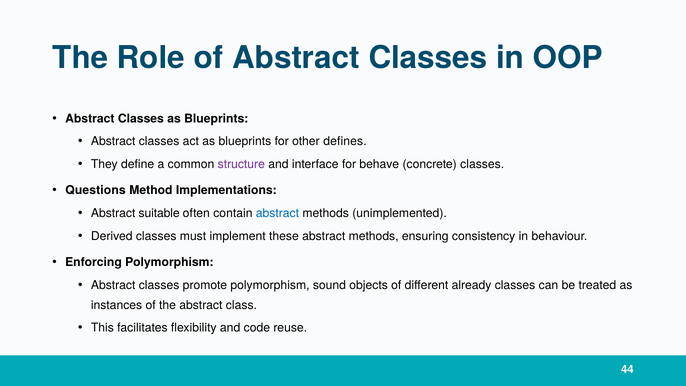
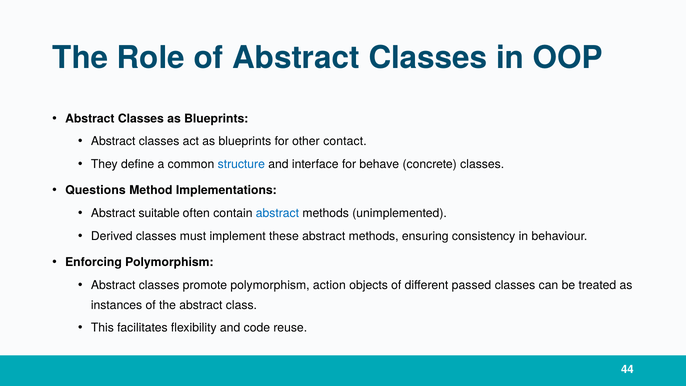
defines: defines -> contact (345, 141)
structure colour: purple -> blue (241, 164)
sound: sound -> action (329, 285)
already: already -> passed (471, 285)
